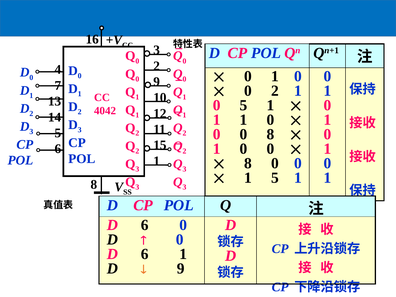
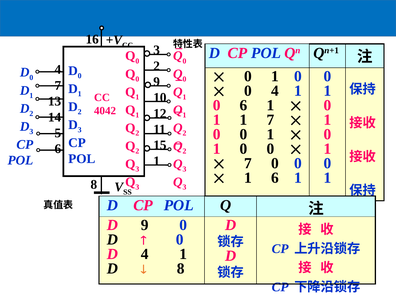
0 2: 2 -> 4 (275, 91)
0 5: 5 -> 6 (244, 105)
1 1 0: 0 -> 7 (270, 120)
0 0 8: 8 -> 1 (270, 134)
8: 8 -> 7 (248, 163)
1 5: 5 -> 6 (275, 178)
6: 6 -> 9 (145, 225)
6: 6 -> 4 (145, 254)
9: 9 -> 8 (181, 269)
